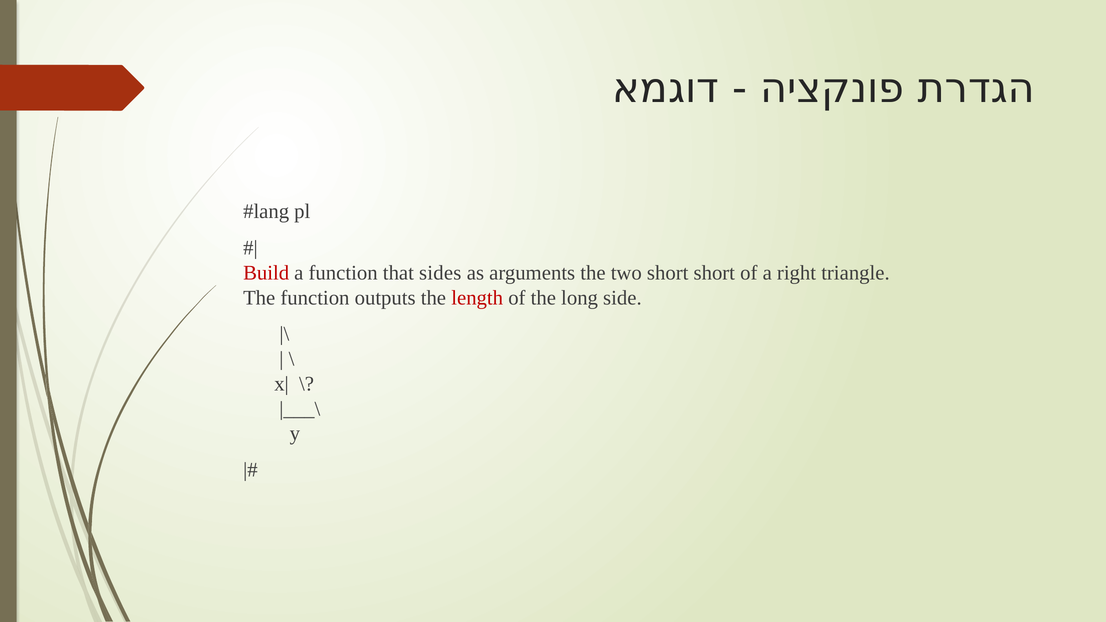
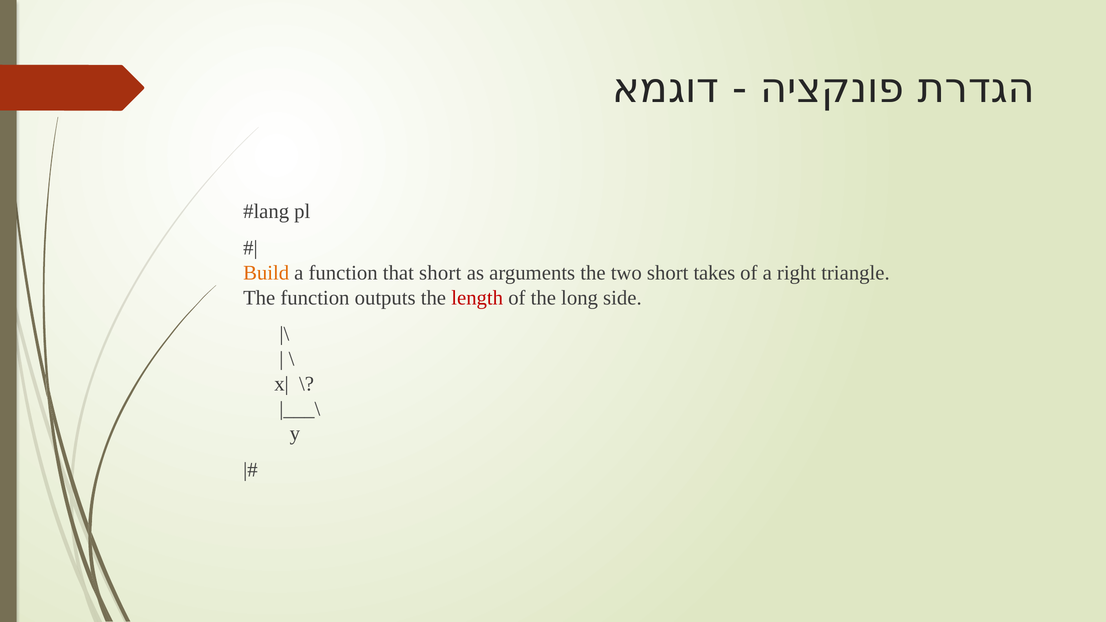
Build colour: red -> orange (266, 273)
that sides: sides -> short (440, 273)
short short: short -> takes (714, 273)
